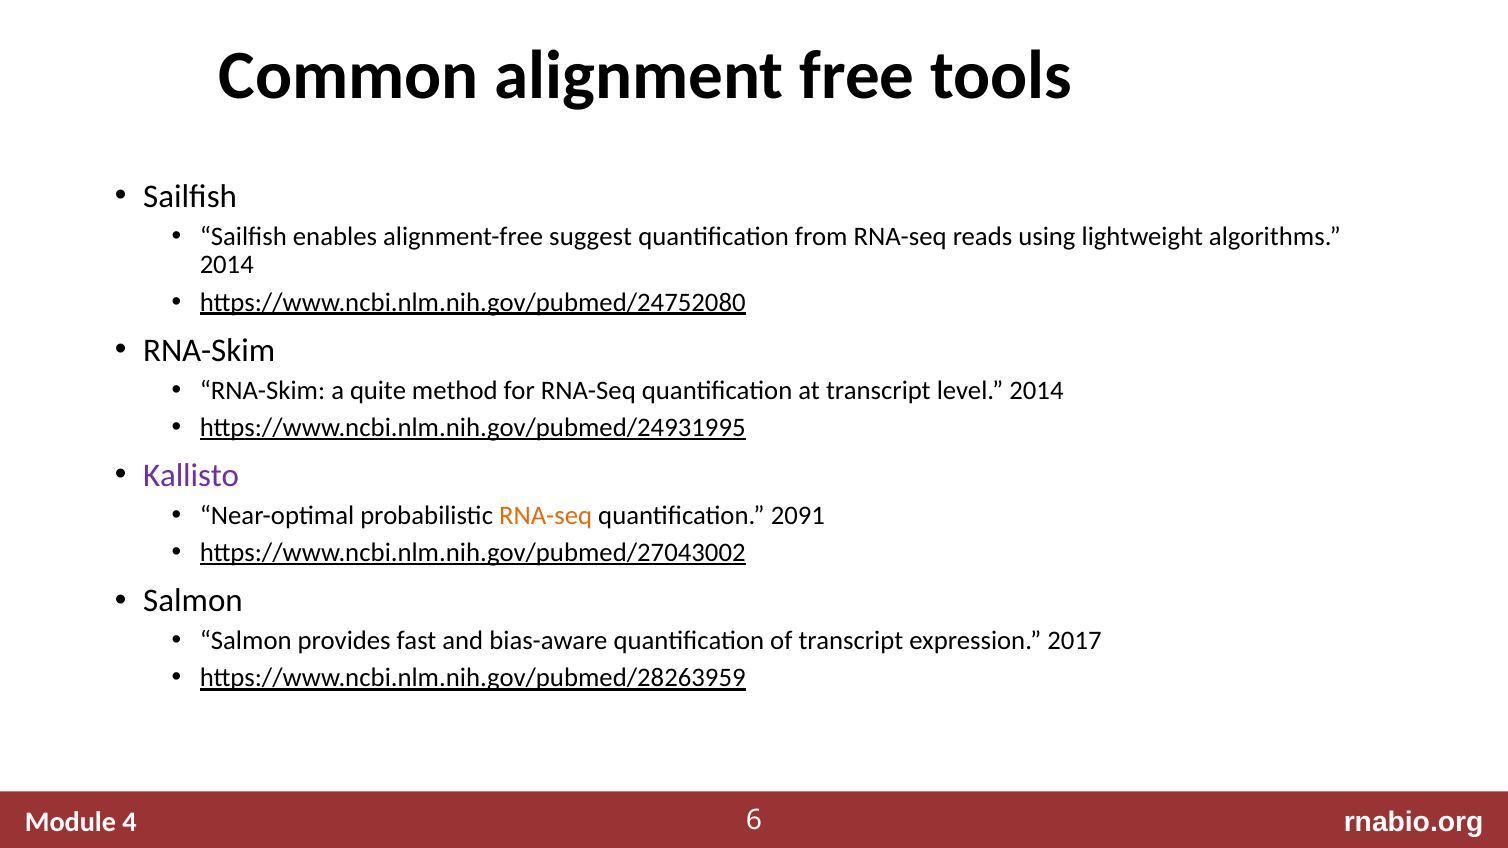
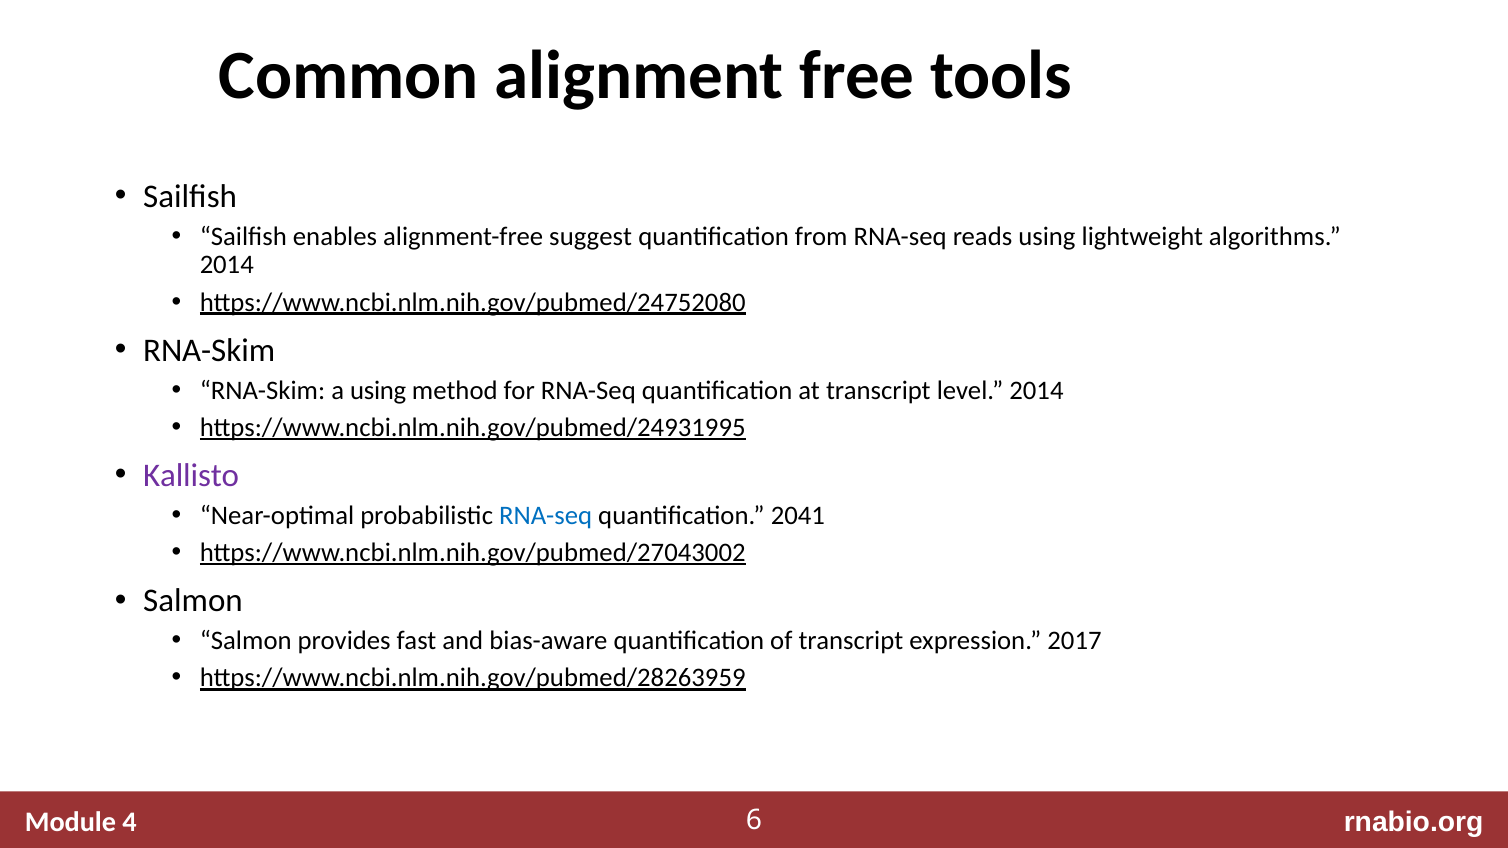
a quite: quite -> using (378, 390)
RNA-seq colour: orange -> blue (546, 516)
2091: 2091 -> 2041 (798, 516)
